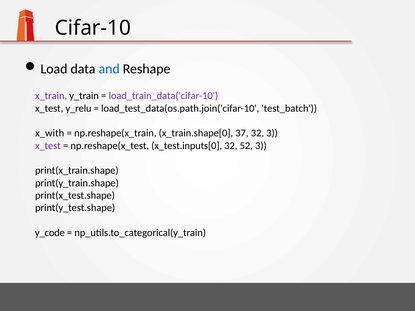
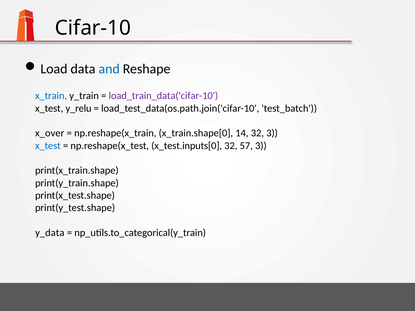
x_train colour: purple -> blue (51, 96)
x_with: x_with -> x_over (50, 133)
37: 37 -> 14 (242, 133)
x_test colour: purple -> blue (48, 146)
52: 52 -> 57 (246, 146)
y_code: y_code -> y_data (50, 233)
